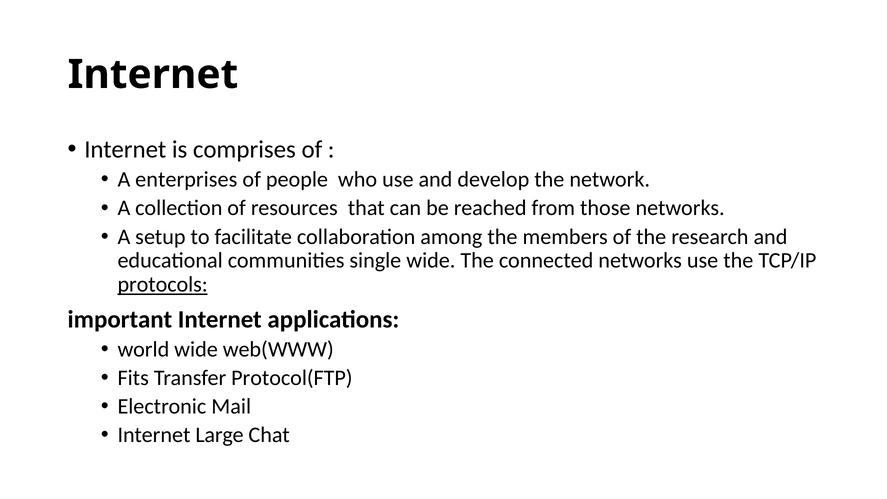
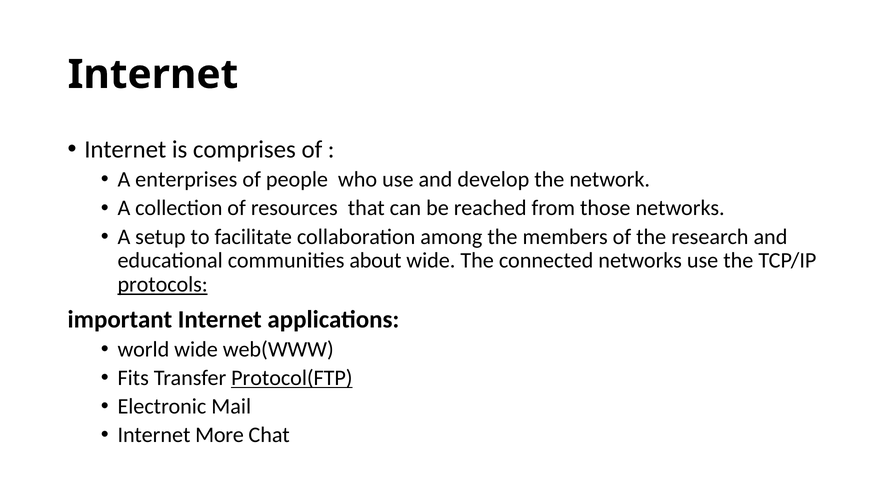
single: single -> about (375, 261)
Protocol(FTP underline: none -> present (292, 378)
Large: Large -> More (220, 435)
